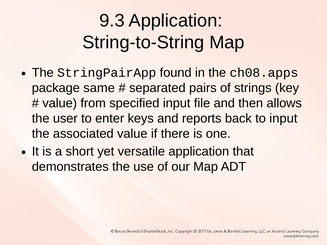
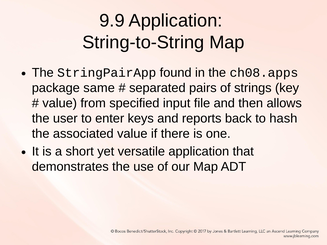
9.3: 9.3 -> 9.9 (112, 21)
to input: input -> hash (283, 119)
